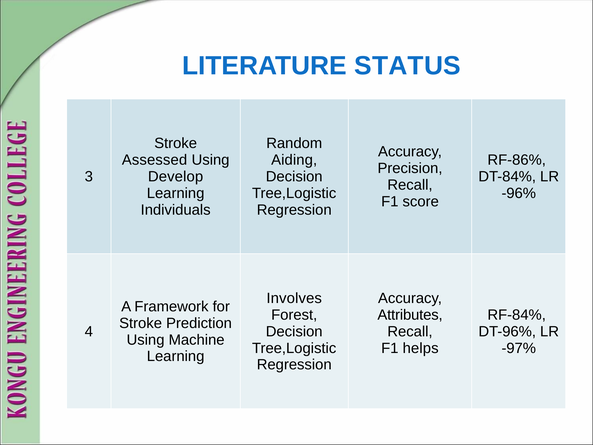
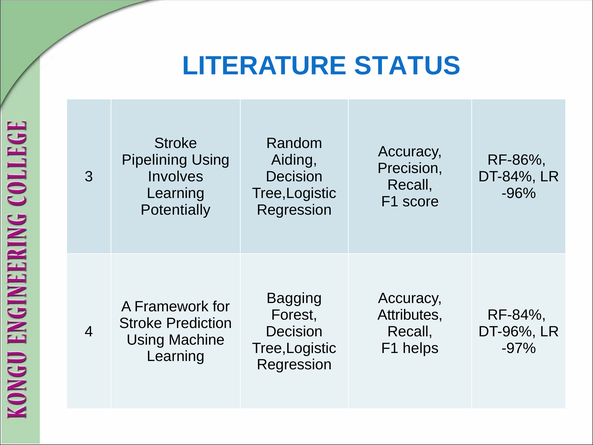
Assessed: Assessed -> Pipelining (155, 160)
Develop: Develop -> Involves (176, 176)
Individuals: Individuals -> Potentially (176, 210)
Involves: Involves -> Bagging (294, 298)
